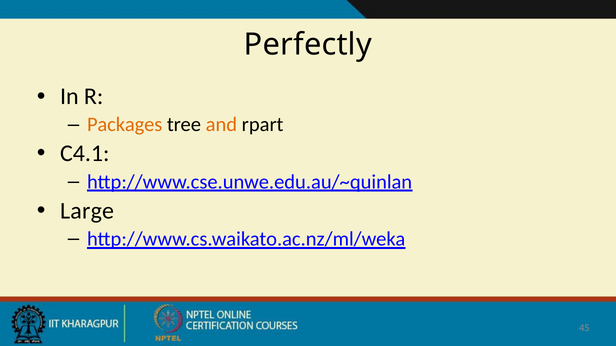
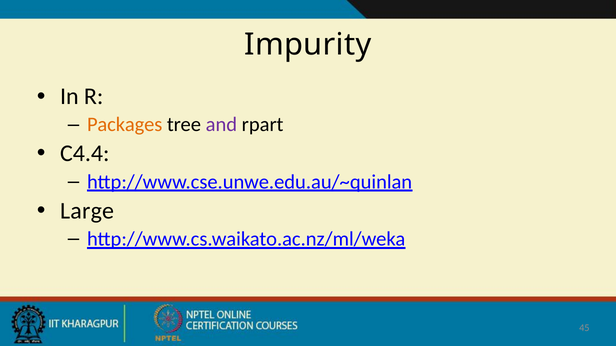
Perfectly: Perfectly -> Impurity (308, 45)
and colour: orange -> purple (221, 125)
C4.1: C4.1 -> C4.4 (85, 154)
